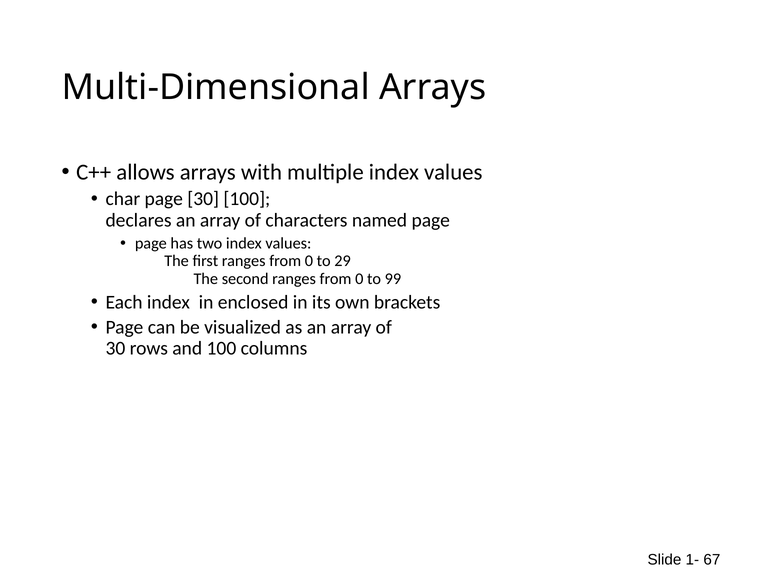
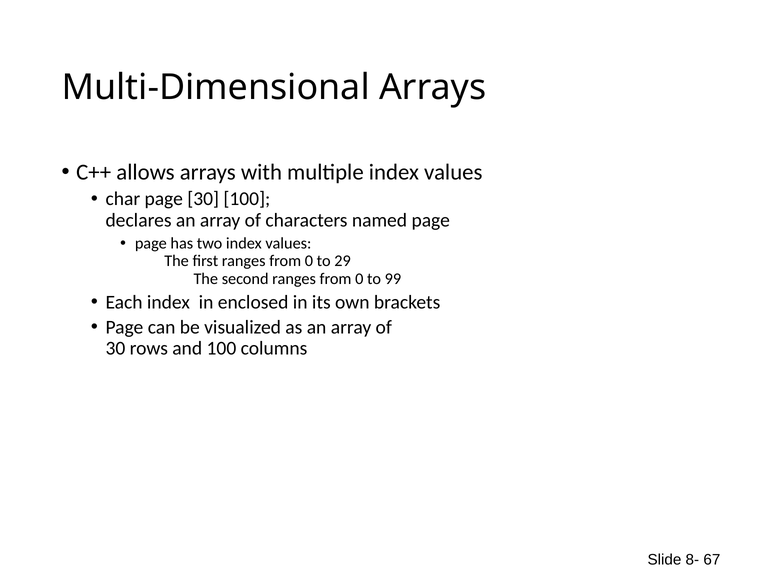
1-: 1- -> 8- (692, 560)
